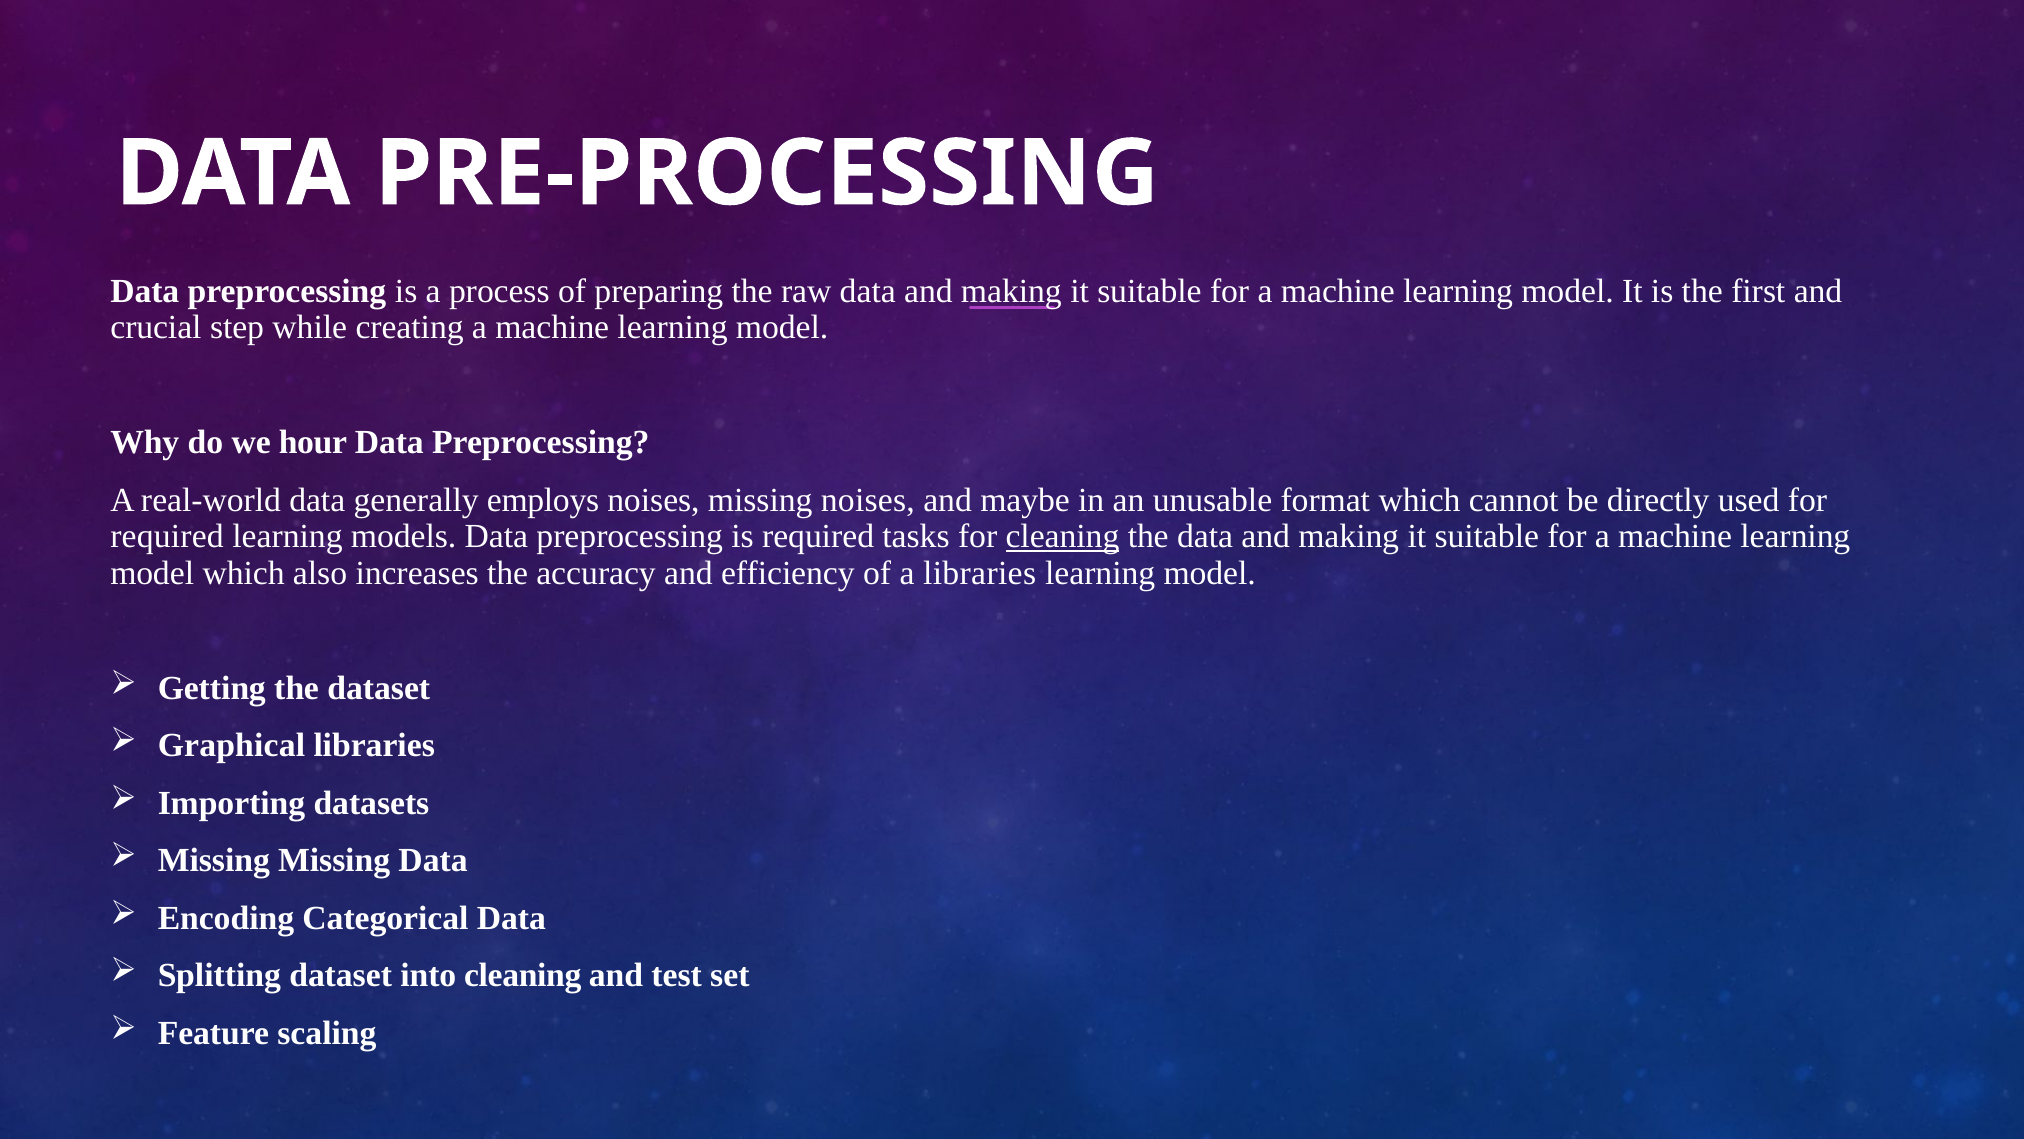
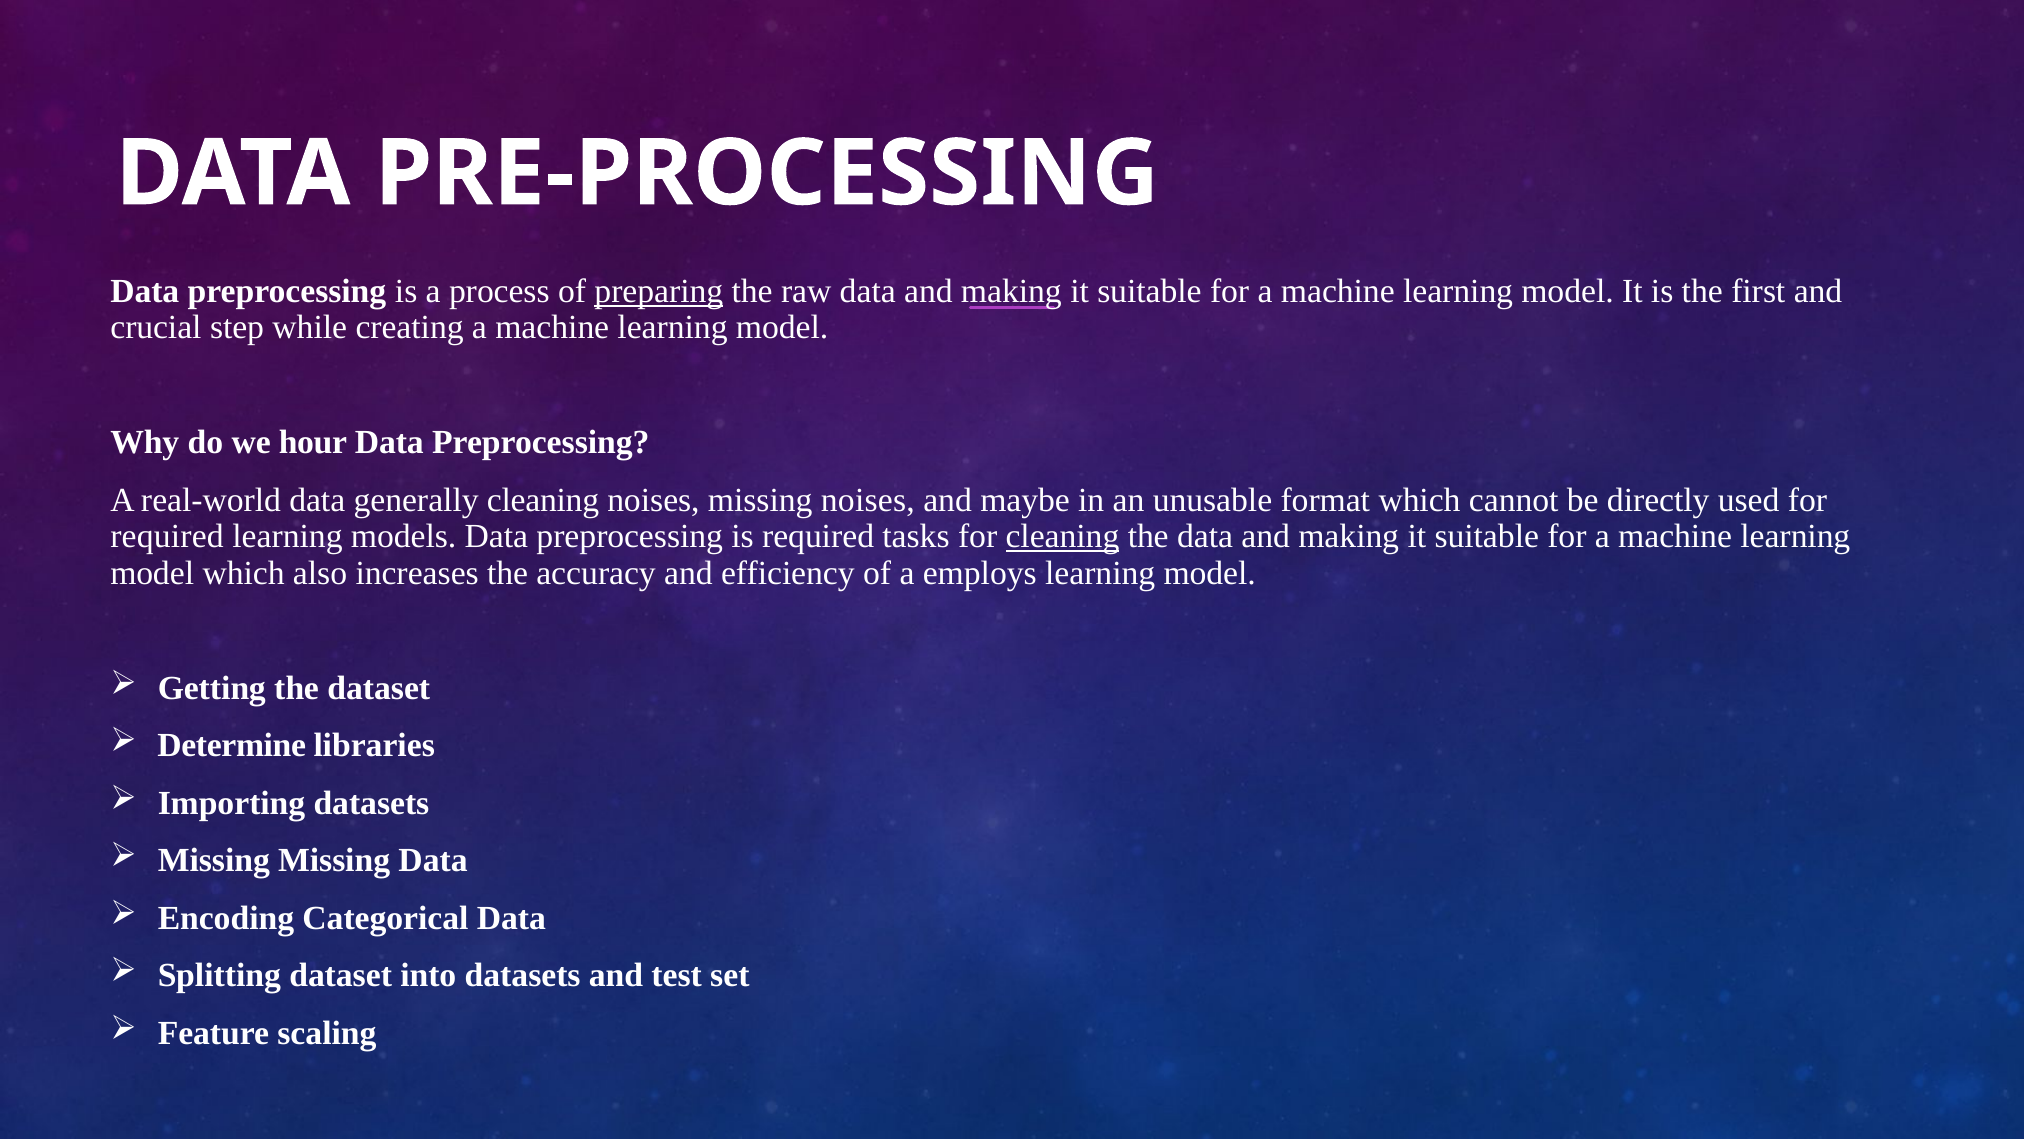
preparing underline: none -> present (659, 291)
generally employs: employs -> cleaning (543, 500)
a libraries: libraries -> employs (980, 573)
Graphical: Graphical -> Determine (232, 745)
into cleaning: cleaning -> datasets (523, 975)
